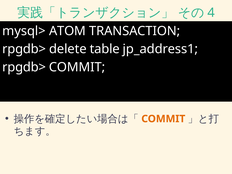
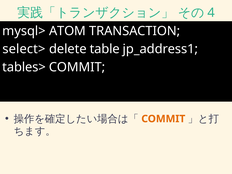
rpgdb>: rpgdb> -> select> (24, 49)
rpgdb>: rpgdb> -> tables> (24, 67)
